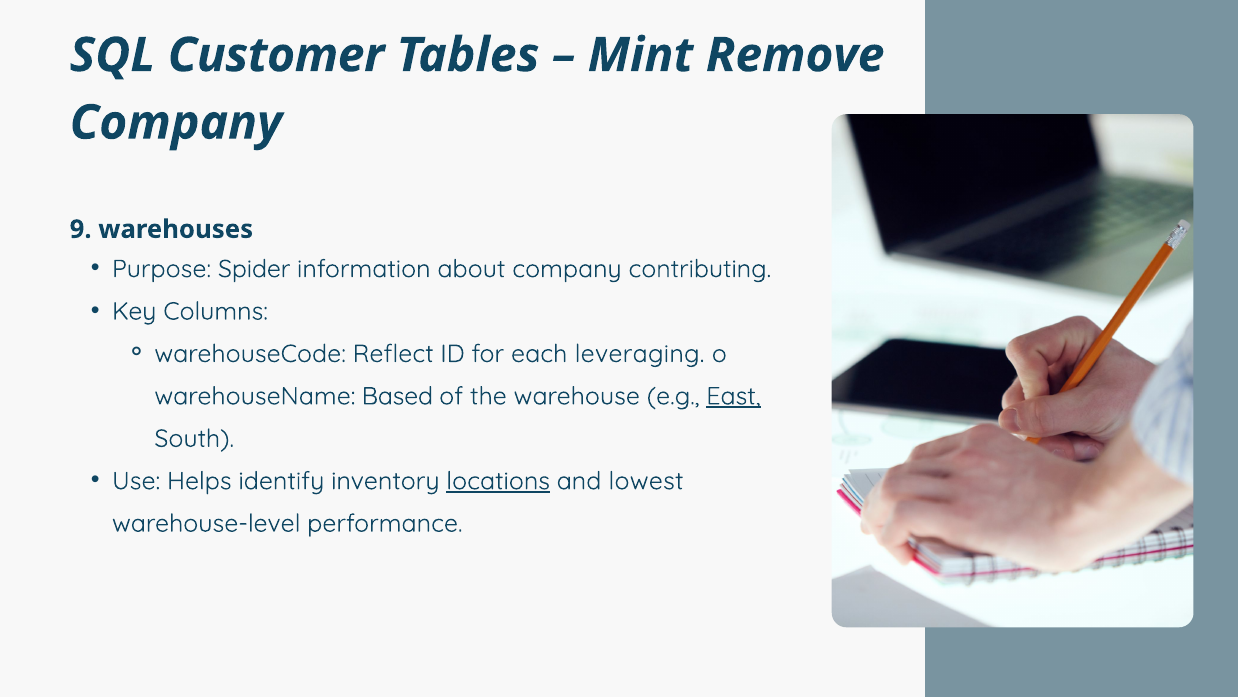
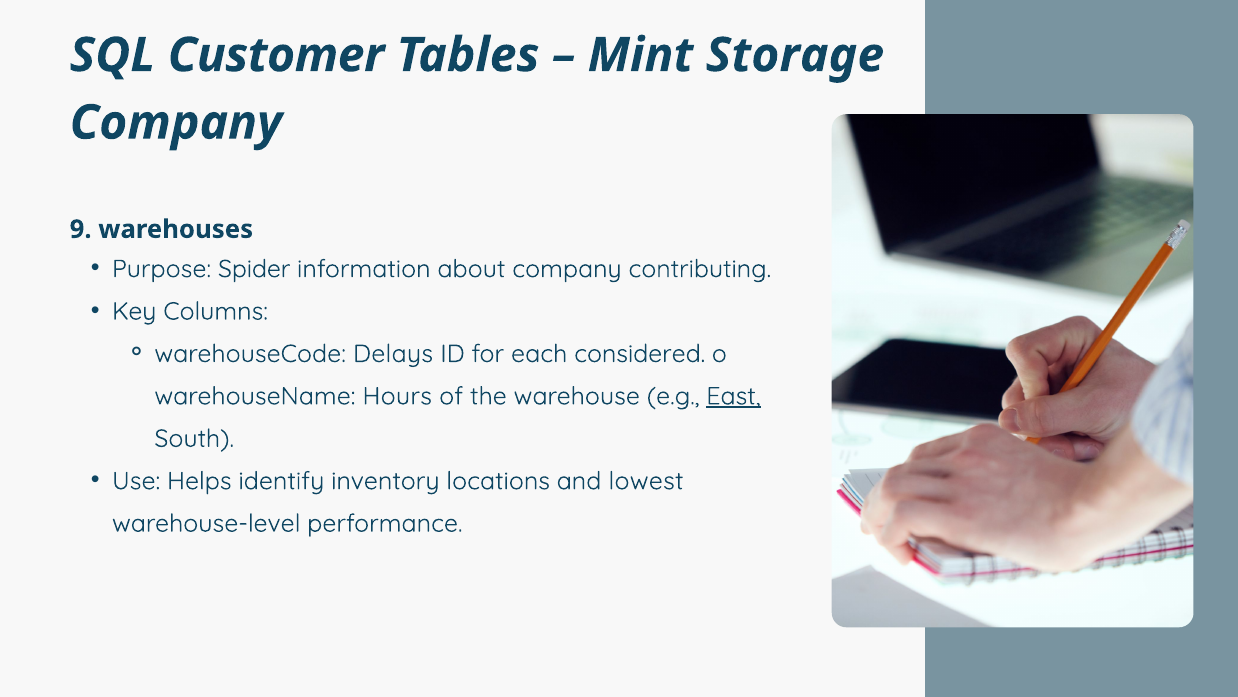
Remove: Remove -> Storage (795, 55)
Reflect: Reflect -> Delays (393, 354)
leveraging: leveraging -> considered (640, 354)
Based: Based -> Hours (397, 396)
locations underline: present -> none (498, 481)
